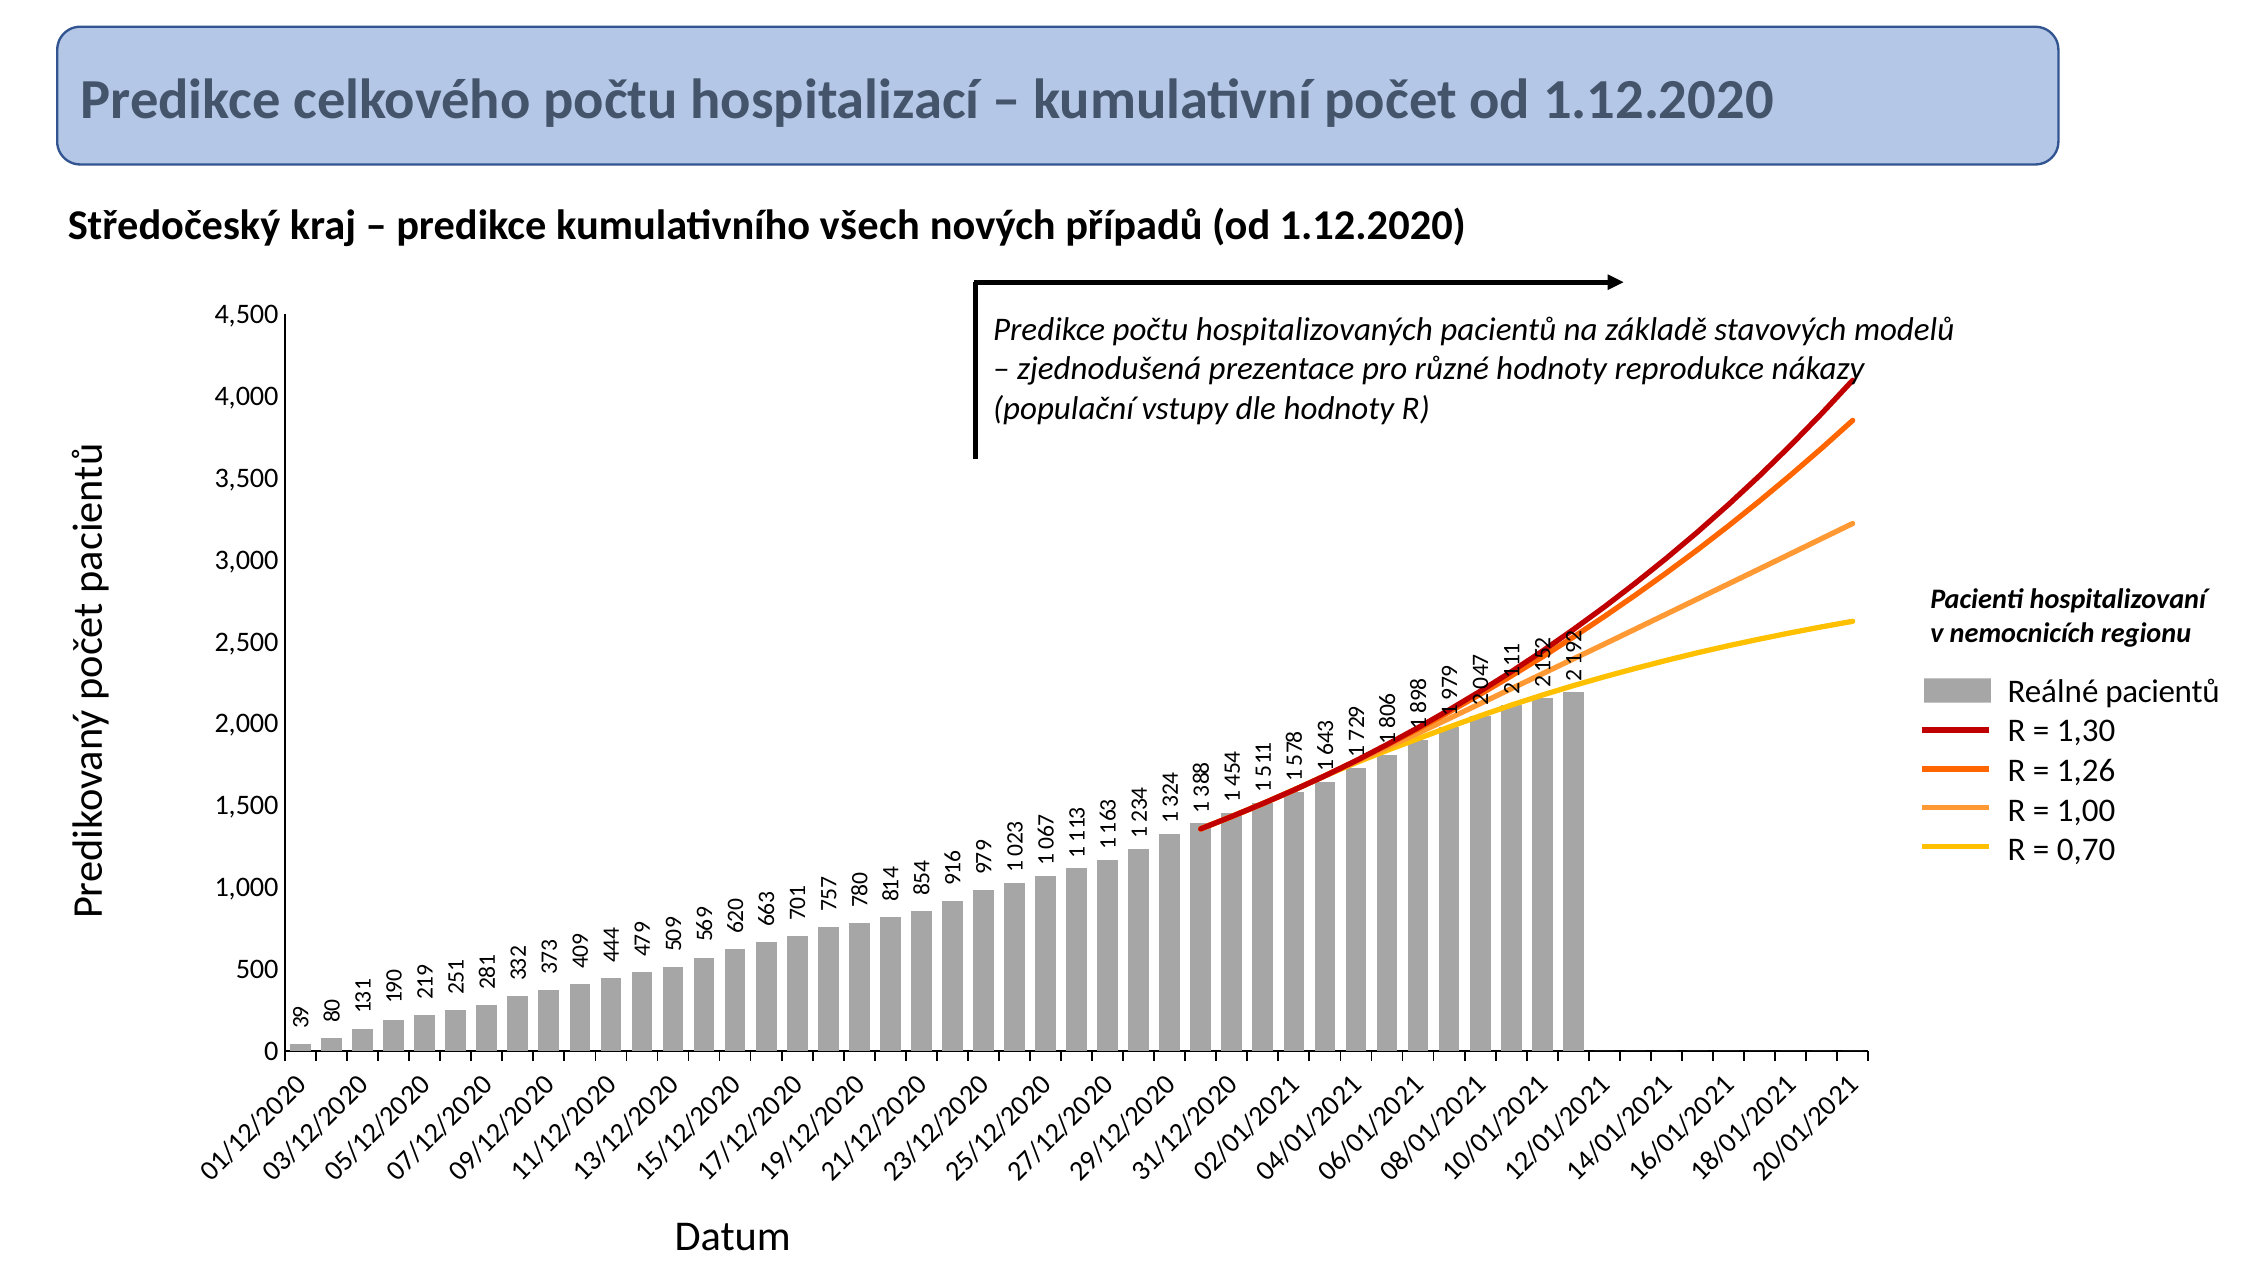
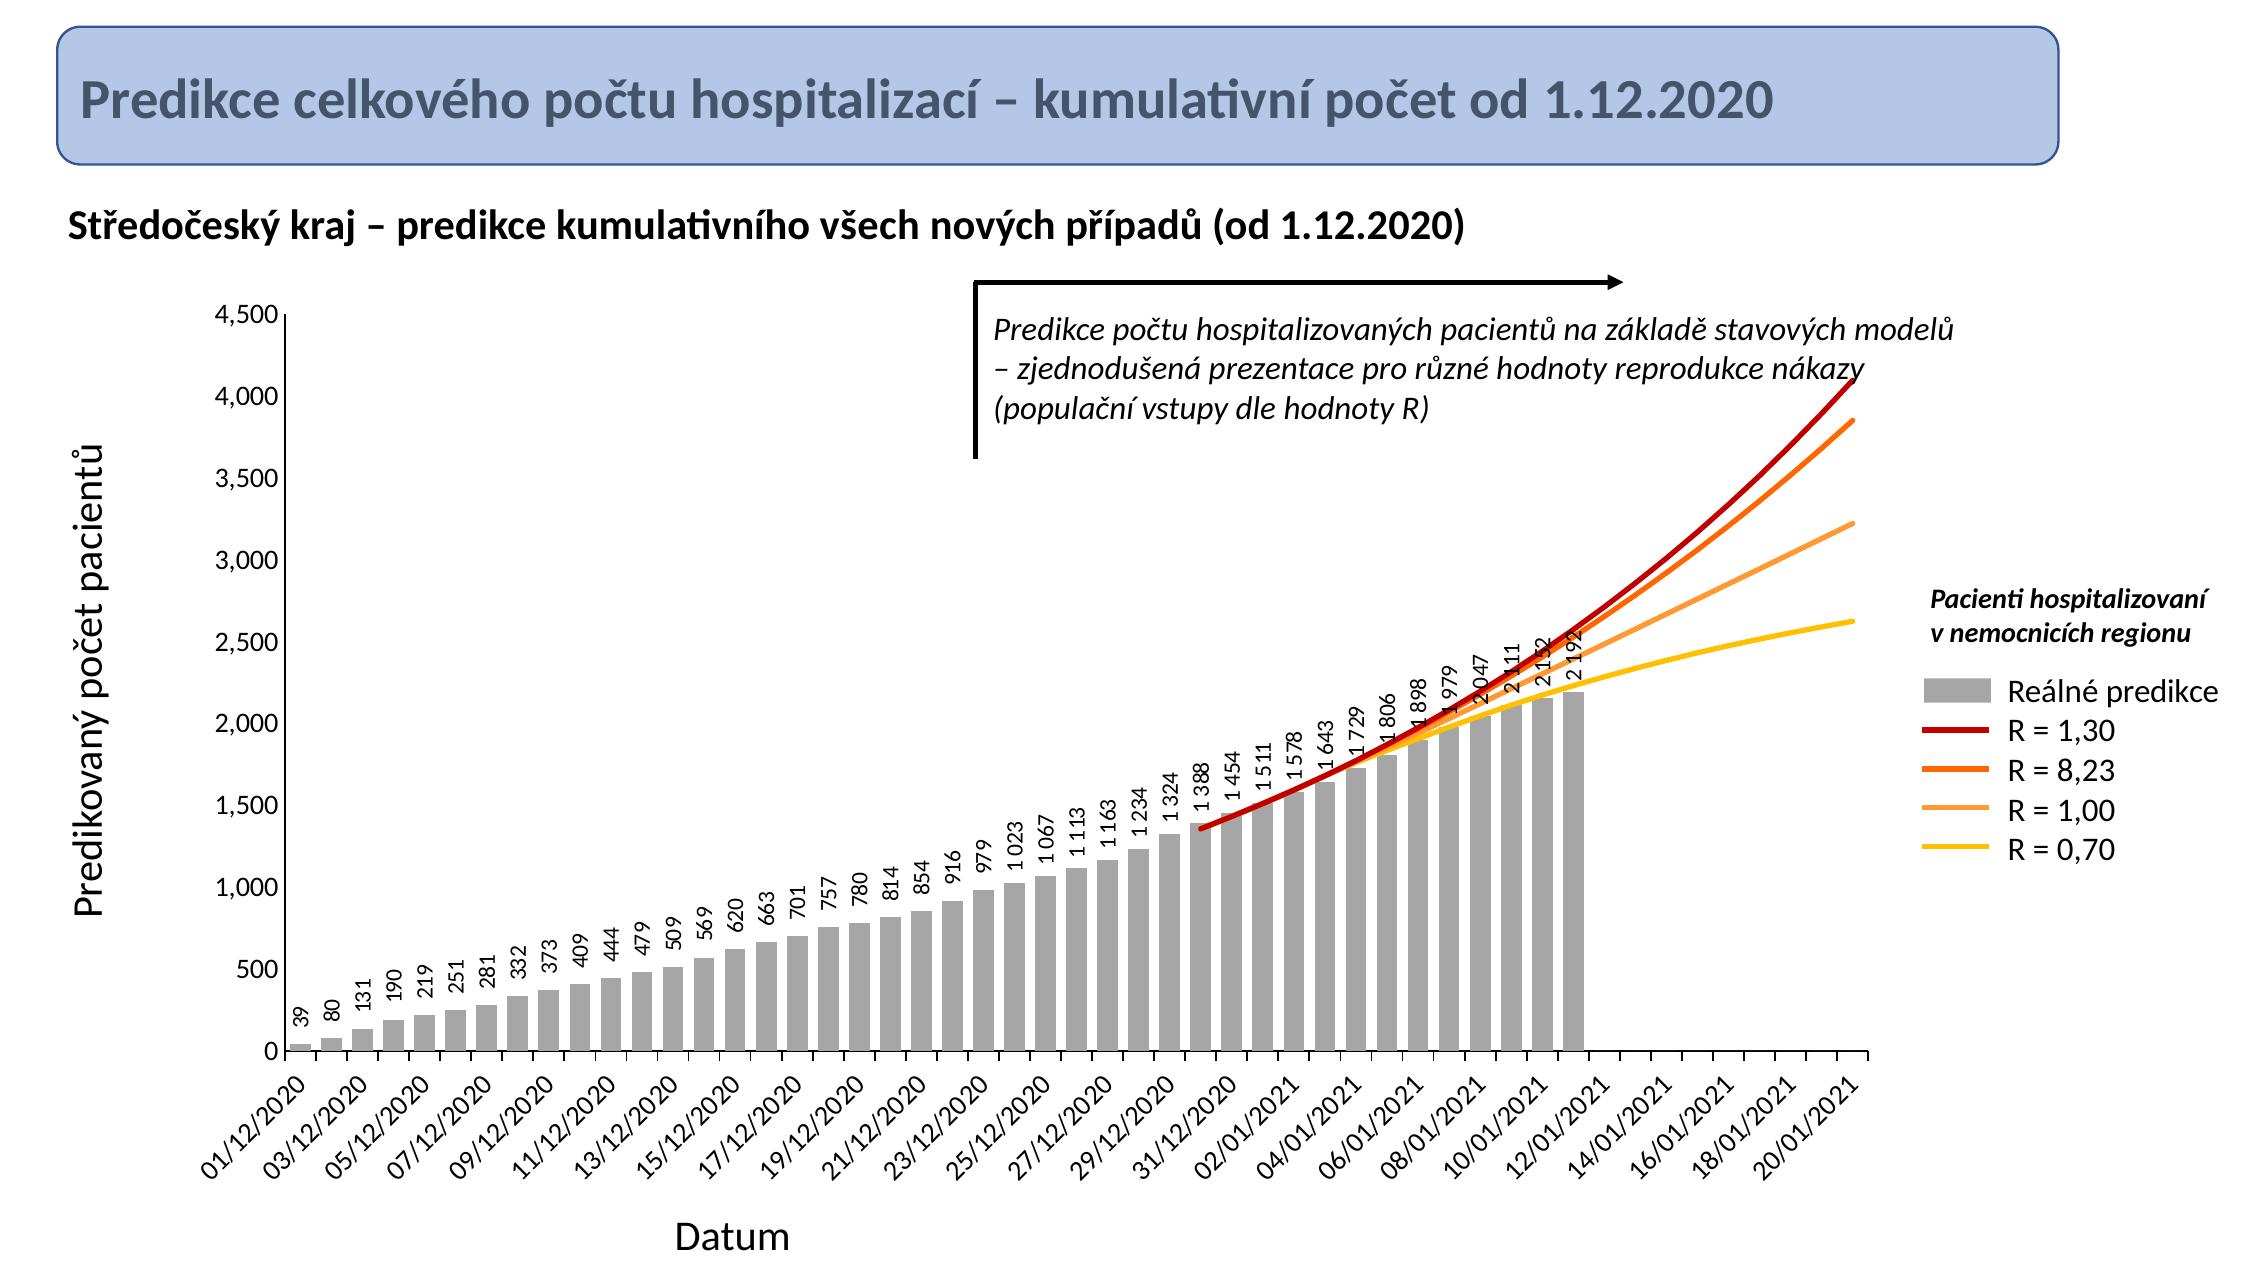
Reálné pacientů: pacientů -> predikce (2162, 692)
1,26: 1,26 -> 8,23 (2086, 771)
